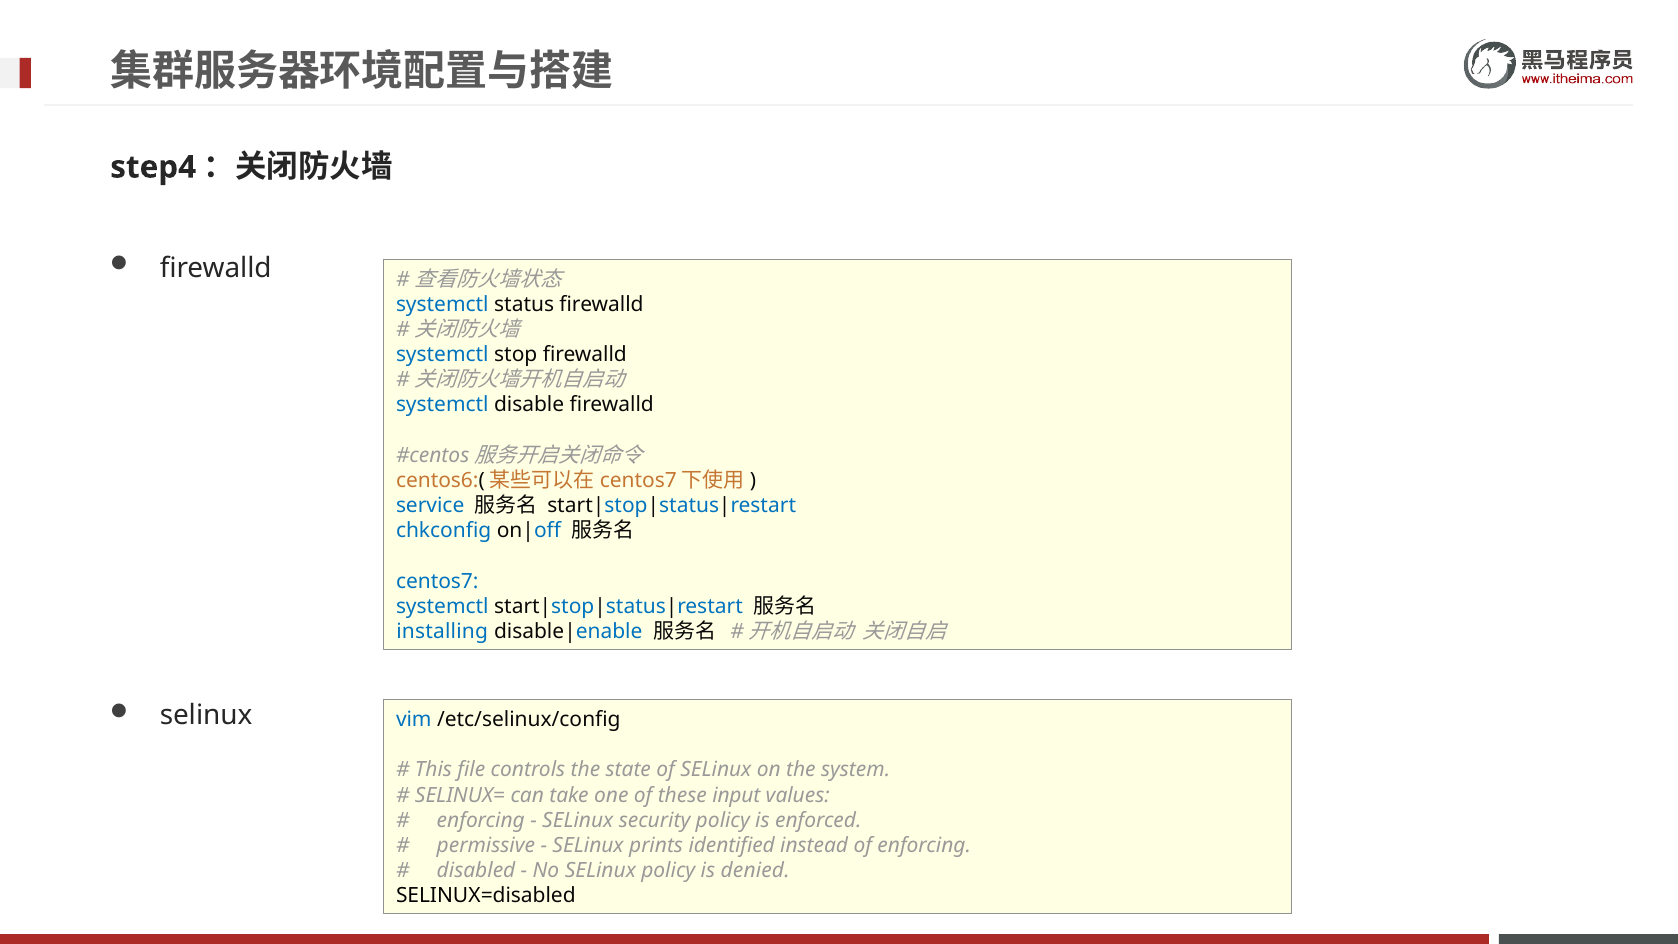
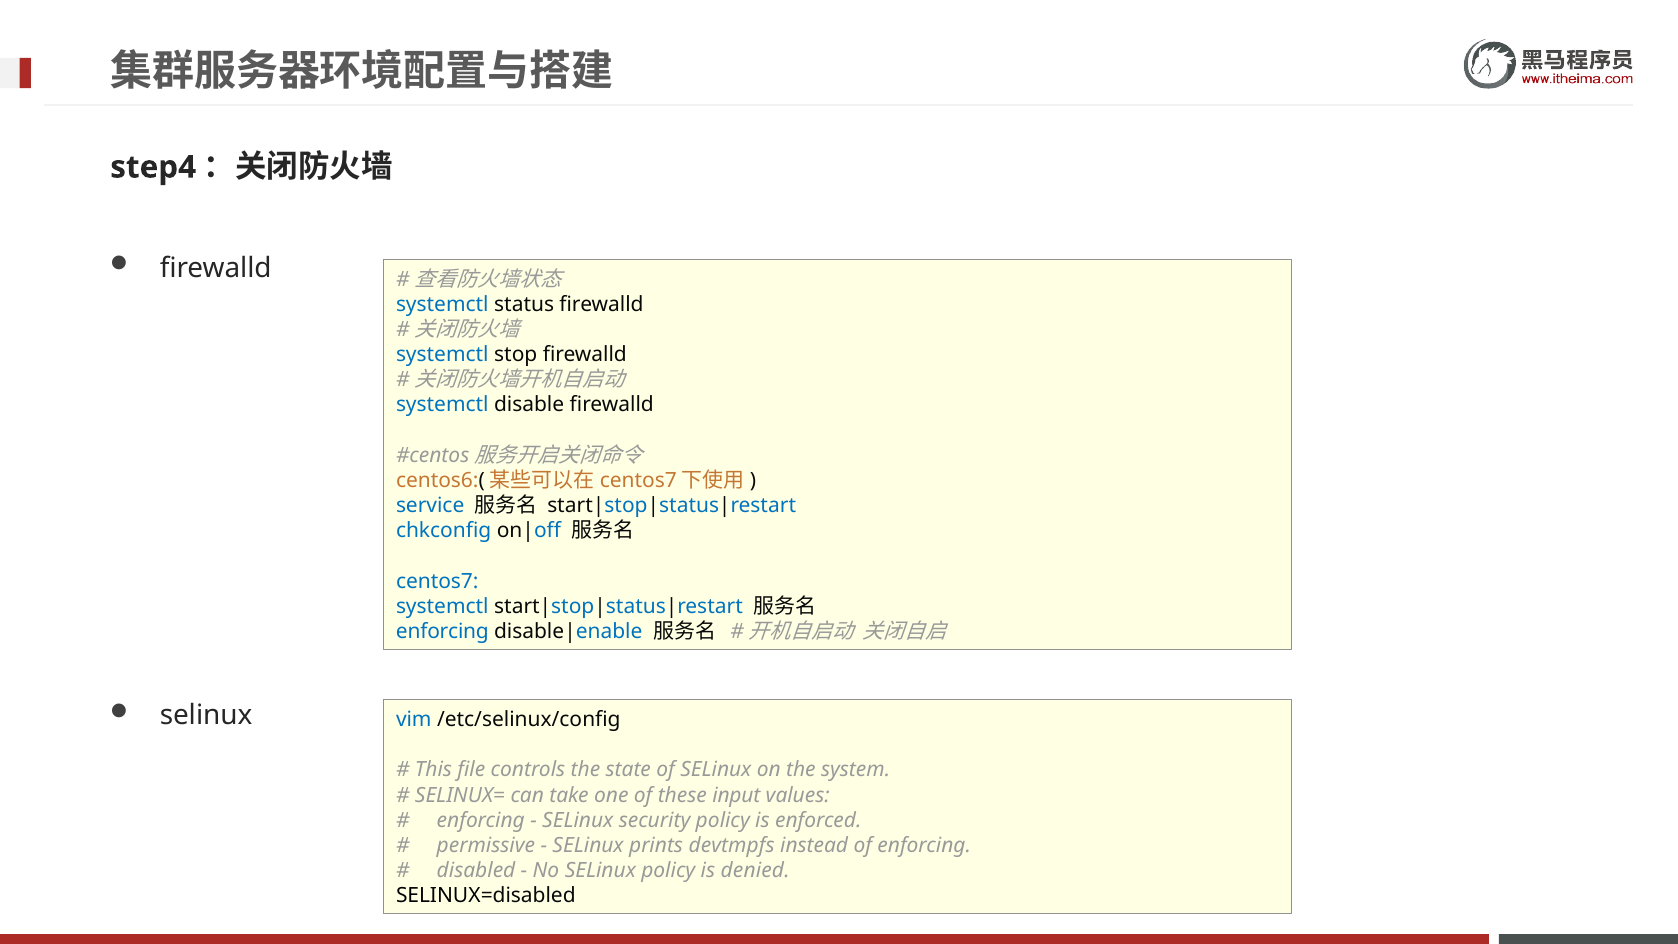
installing: installing -> enforcing (442, 631)
identified: identified -> devtmpfs (732, 845)
